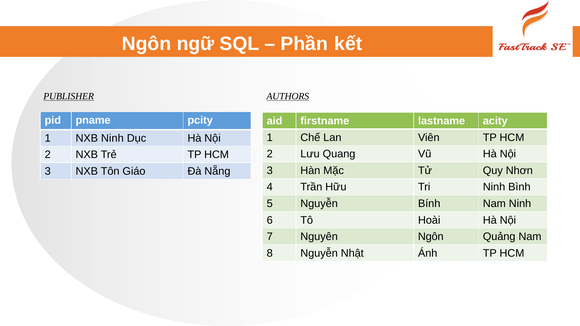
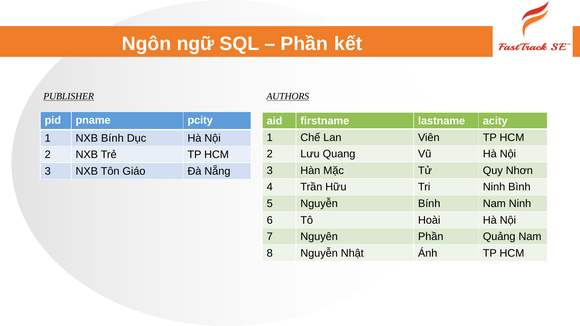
NXB Ninh: Ninh -> Bính (112, 138)
Nguyên Ngôn: Ngôn -> Phần (431, 237)
